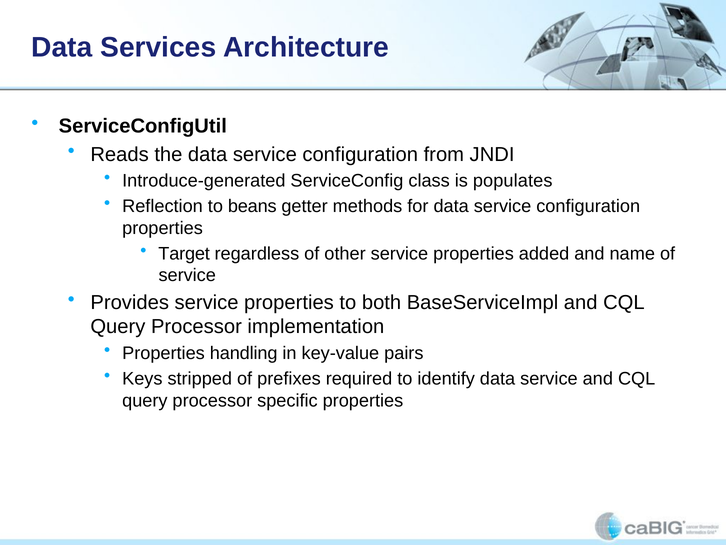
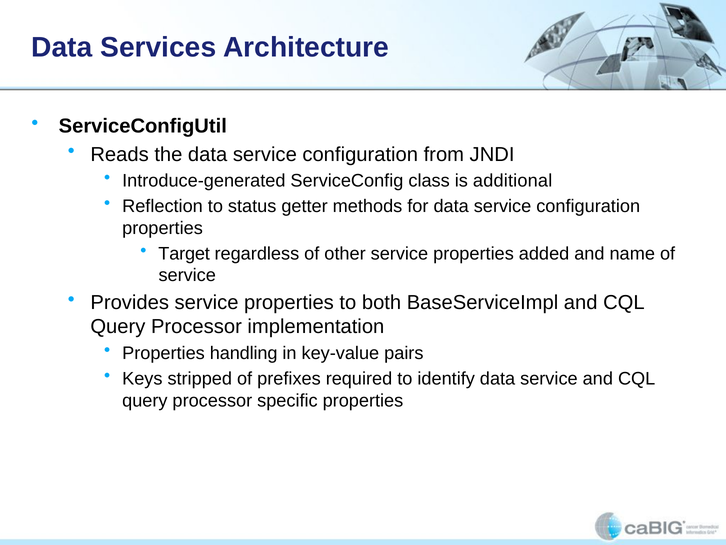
populates: populates -> additional (513, 181)
beans: beans -> status (252, 206)
